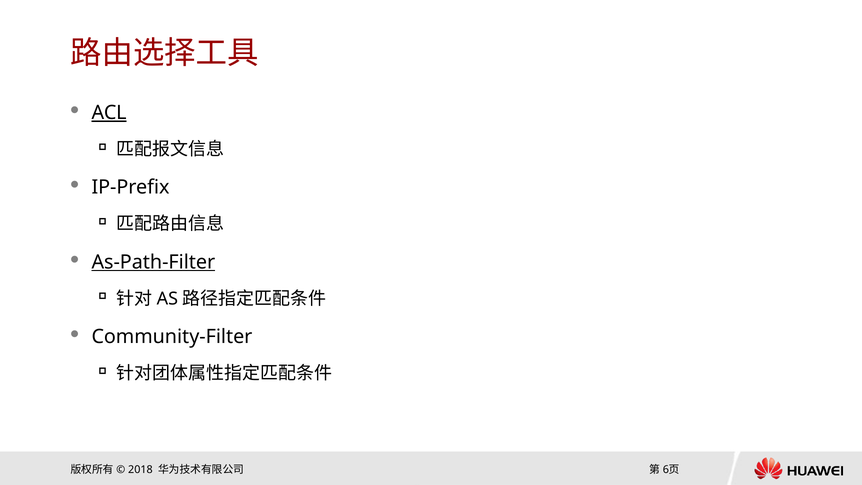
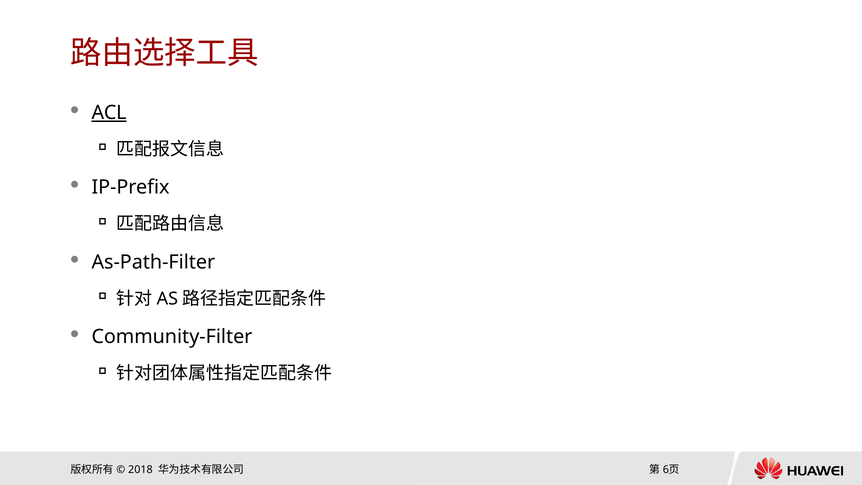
As-Path-Filter underline: present -> none (153, 262)
